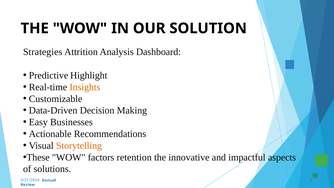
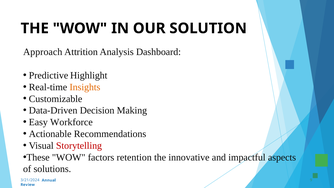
Strategies: Strategies -> Approach (43, 52)
Businesses: Businesses -> Workforce (71, 122)
Storytelling colour: orange -> red (79, 146)
